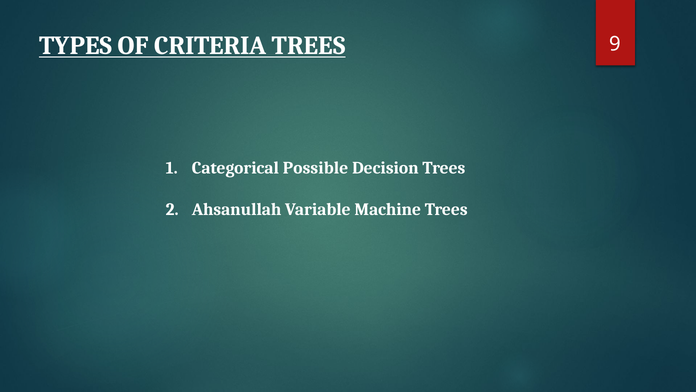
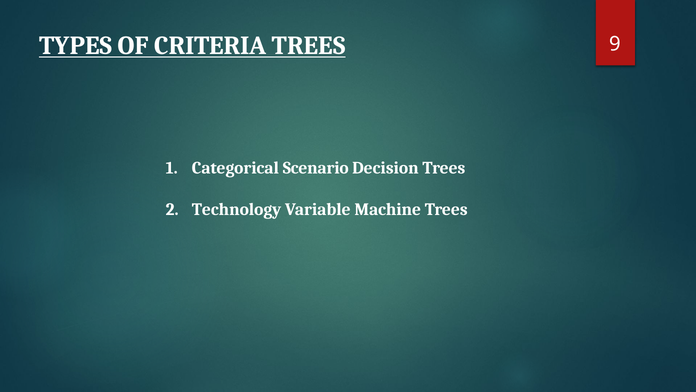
Possible: Possible -> Scenario (316, 168)
Ahsanullah: Ahsanullah -> Technology (237, 209)
